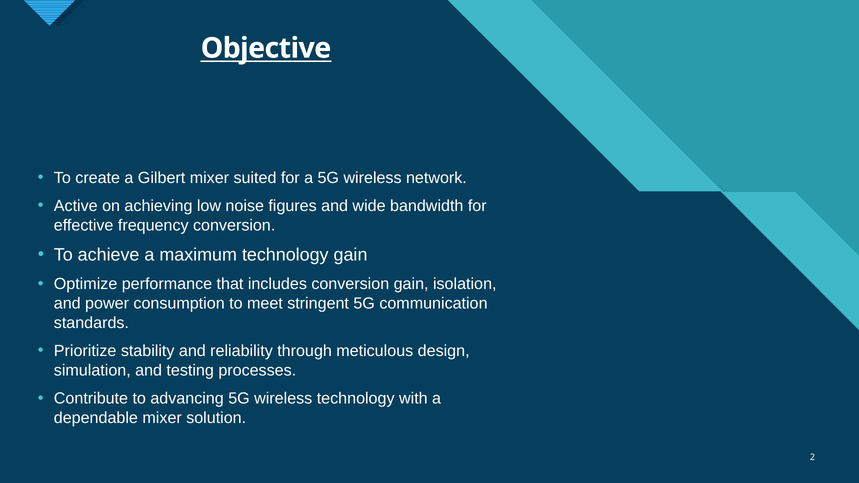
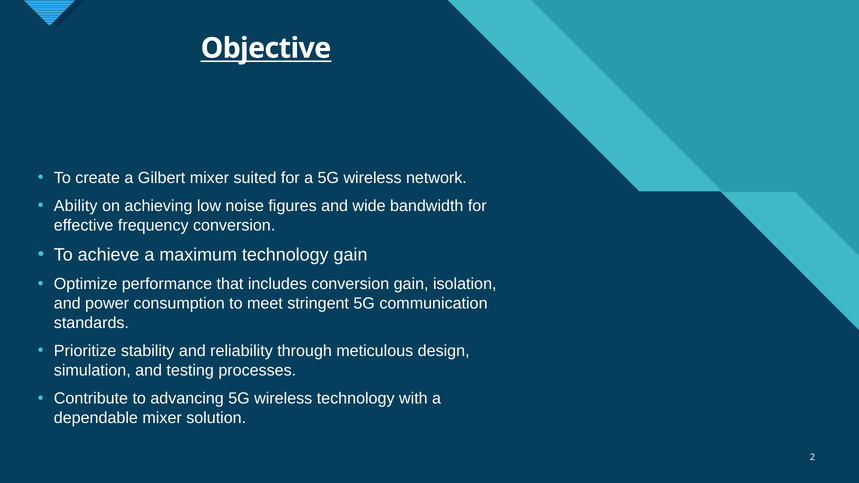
Active: Active -> Ability (76, 206)
